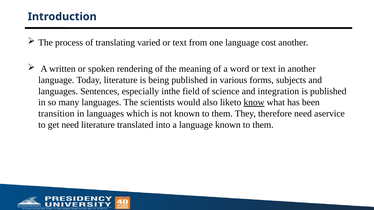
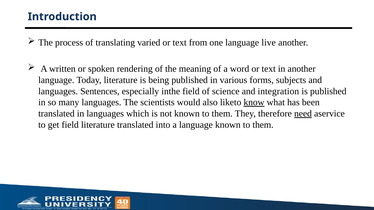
cost: cost -> live (269, 43)
transition: transition -> translated (56, 114)
need underline: none -> present (303, 114)
get need: need -> field (70, 125)
